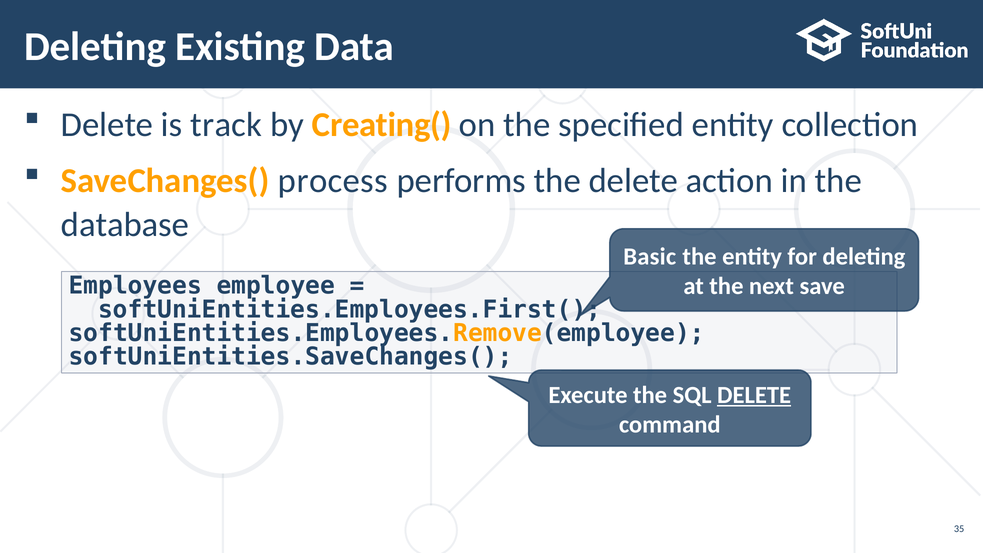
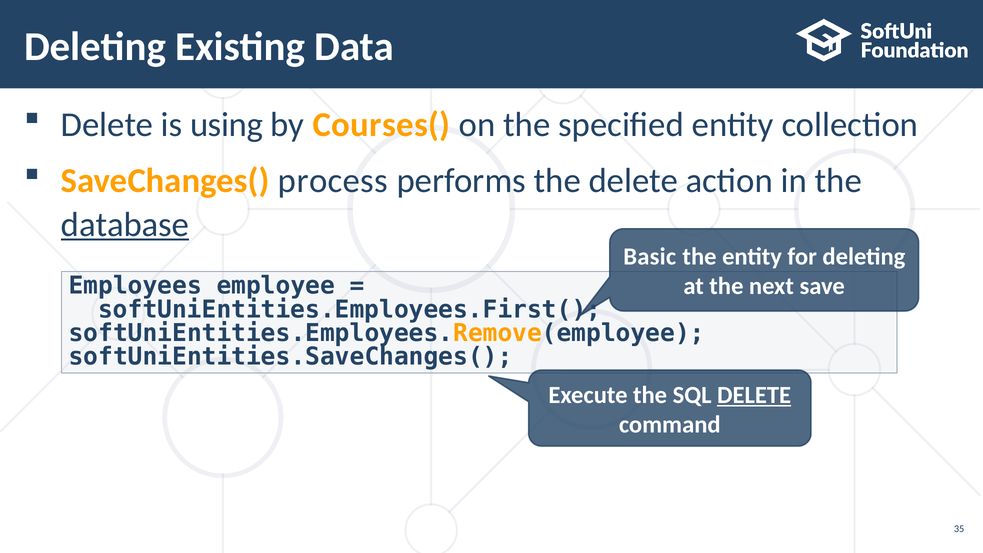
track: track -> using (227, 125)
Creating(: Creating( -> Courses( (381, 125)
database underline: none -> present (125, 225)
